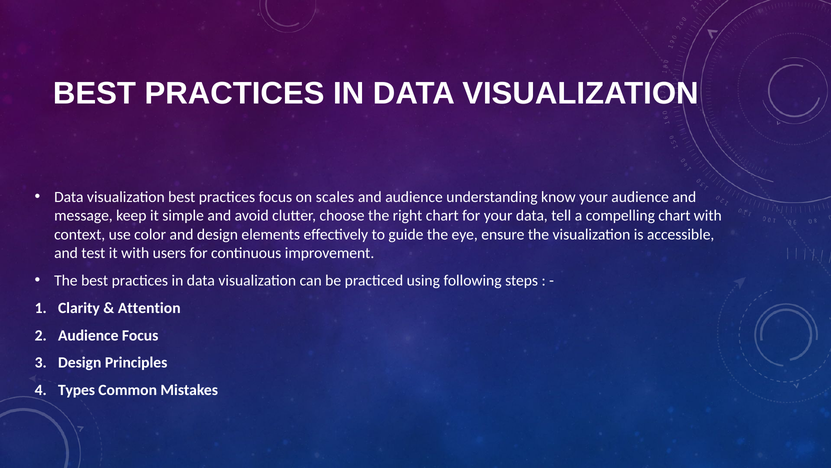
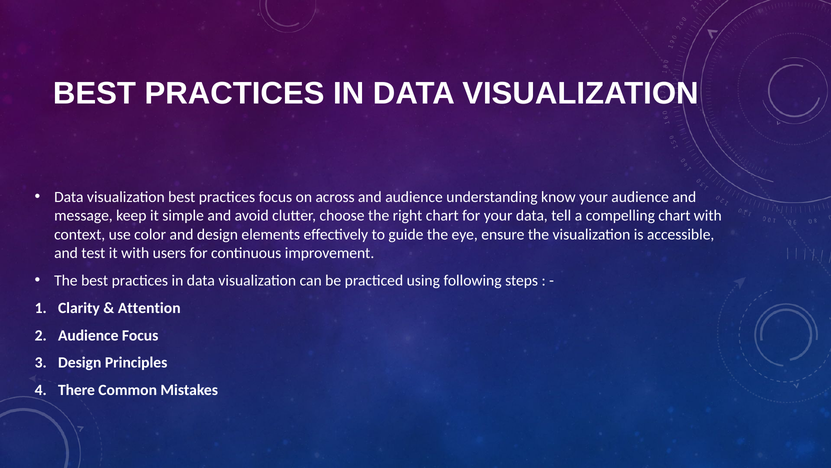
scales: scales -> across (335, 197)
Types: Types -> There (76, 390)
